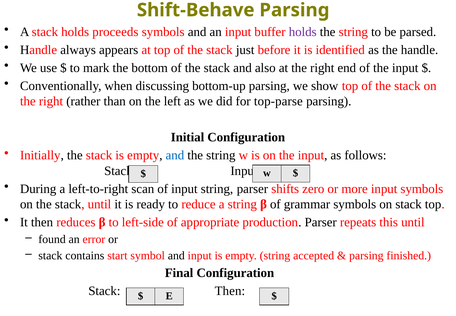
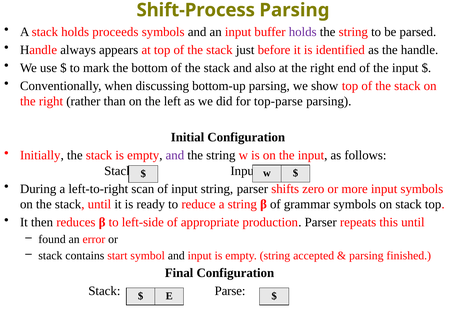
Shift-Behave: Shift-Behave -> Shift-Process (196, 10)
and colour: blue -> purple (175, 155)
Stack Then: Then -> Parse (230, 291)
